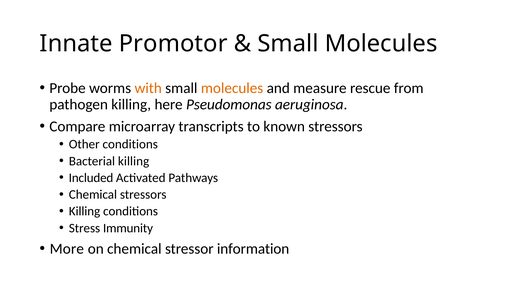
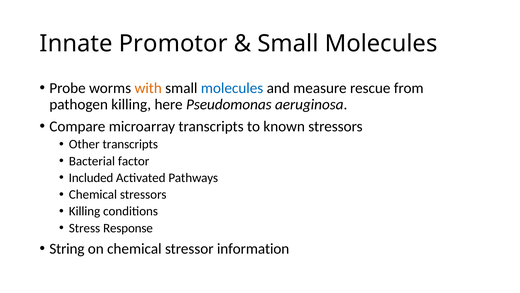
molecules colour: orange -> blue (232, 88)
Other conditions: conditions -> transcripts (130, 144)
Bacterial killing: killing -> factor (134, 161)
Immunity: Immunity -> Response (128, 228)
More: More -> String (67, 248)
